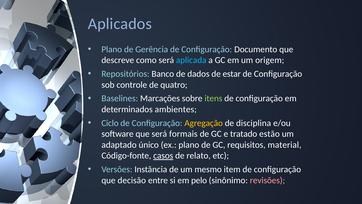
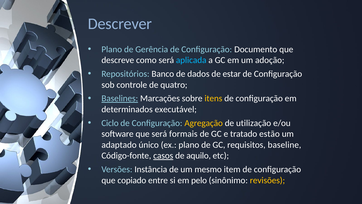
Aplicados: Aplicados -> Descrever (120, 24)
origem: origem -> adoção (270, 60)
Baselines underline: none -> present (120, 98)
itens colour: light green -> yellow (213, 98)
ambientes: ambientes -> executável (176, 109)
disciplina: disciplina -> utilização (254, 123)
material: material -> baseline (284, 145)
relato: relato -> aquilo (199, 155)
decisão: decisão -> copiado (132, 180)
revisões colour: pink -> yellow (267, 180)
